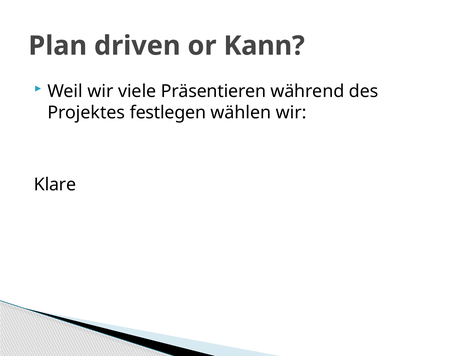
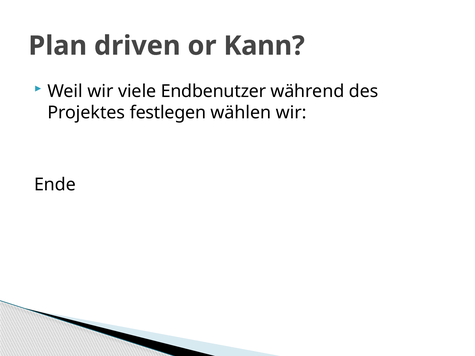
Präsentieren: Präsentieren -> Endbenutzer (213, 91)
Klare: Klare -> Ende (55, 185)
